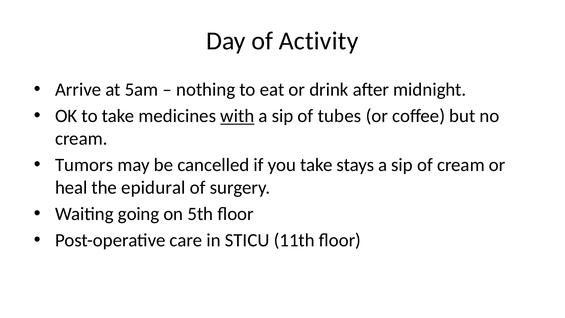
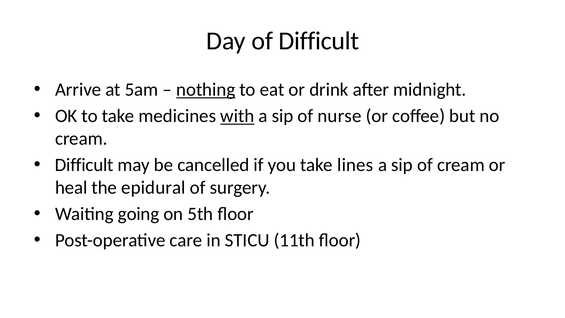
of Activity: Activity -> Difficult (319, 41)
nothing underline: none -> present (206, 90)
tubes: tubes -> nurse (339, 116)
Tumors: Tumors -> Difficult (84, 165)
stays: stays -> lines (355, 165)
